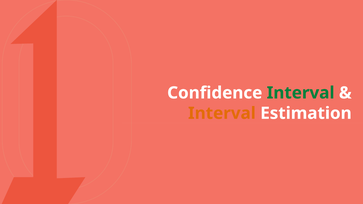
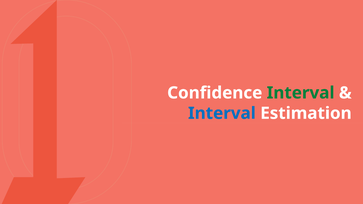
Interval colour: orange -> blue (222, 113)
